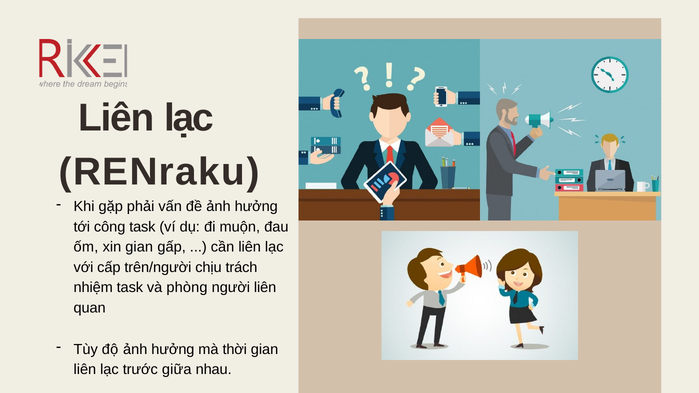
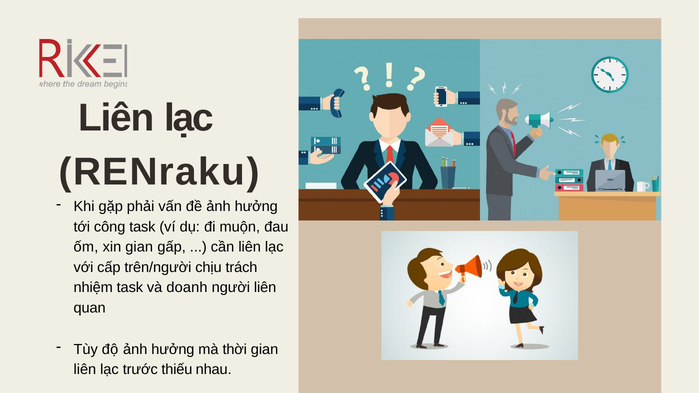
phòng: phòng -> doanh (187, 288)
giữa: giữa -> thiếu (177, 370)
